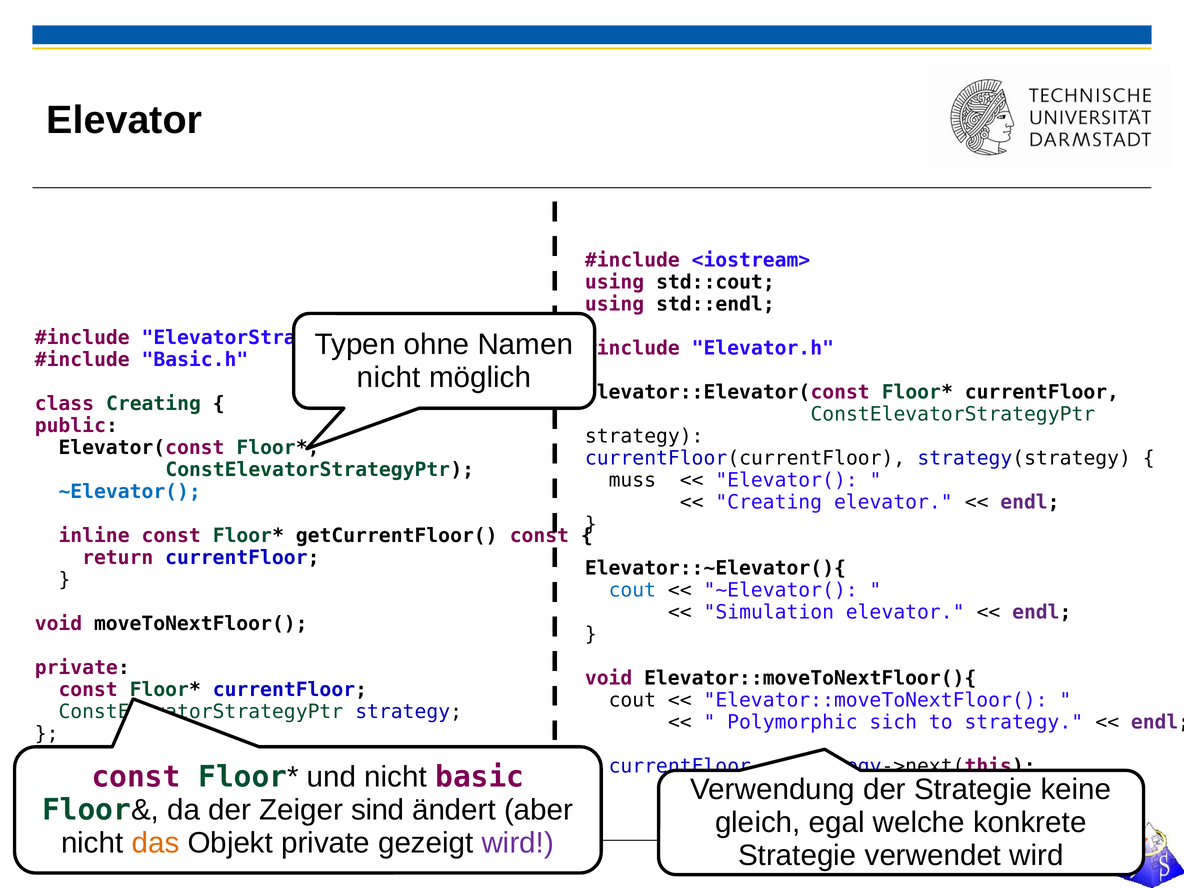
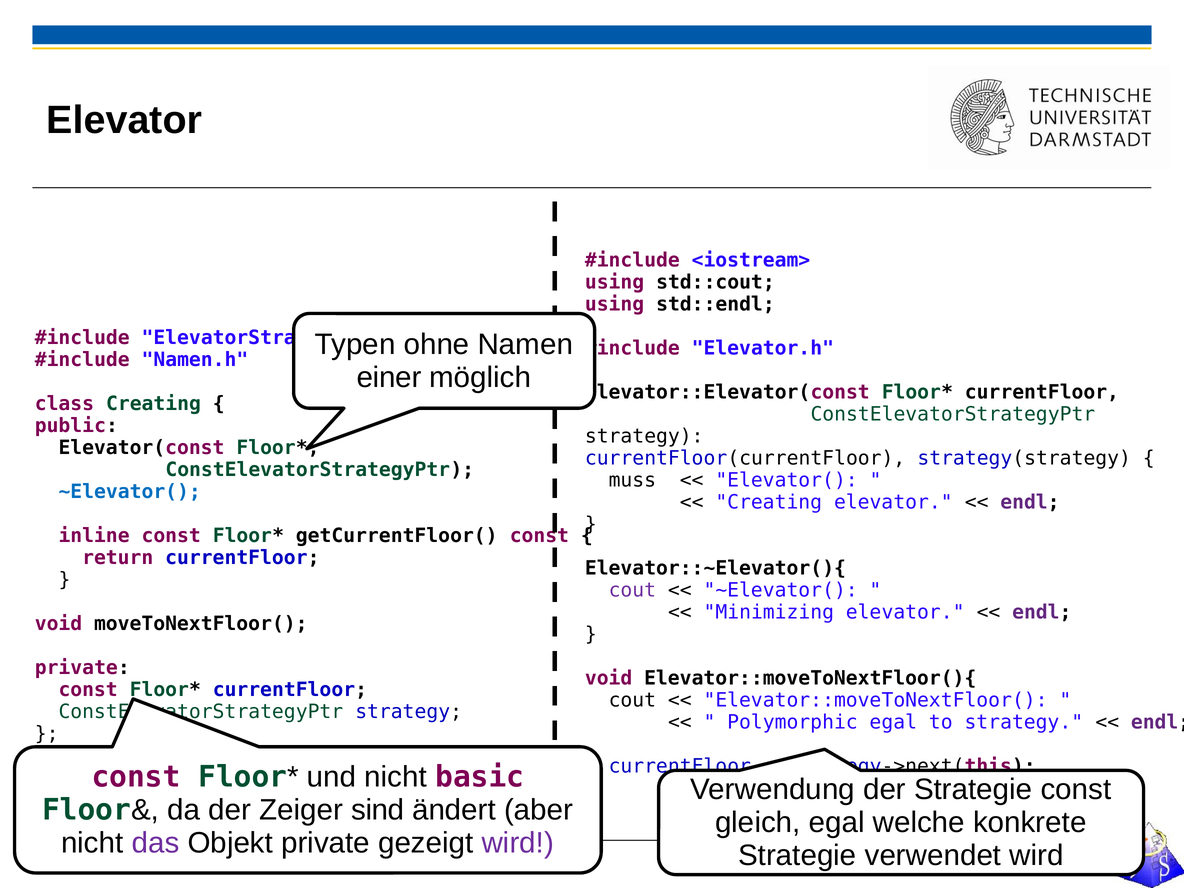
Basic.h: Basic.h -> Namen.h (195, 360)
nicht: nicht -> einer (389, 378)
cout colour: blue -> purple (632, 590)
Simulation: Simulation -> Minimizing (769, 612)
Polymorphic sich: sich -> egal (893, 722)
Strategie keine: keine -> const (1076, 790)
das colour: orange -> purple (155, 843)
